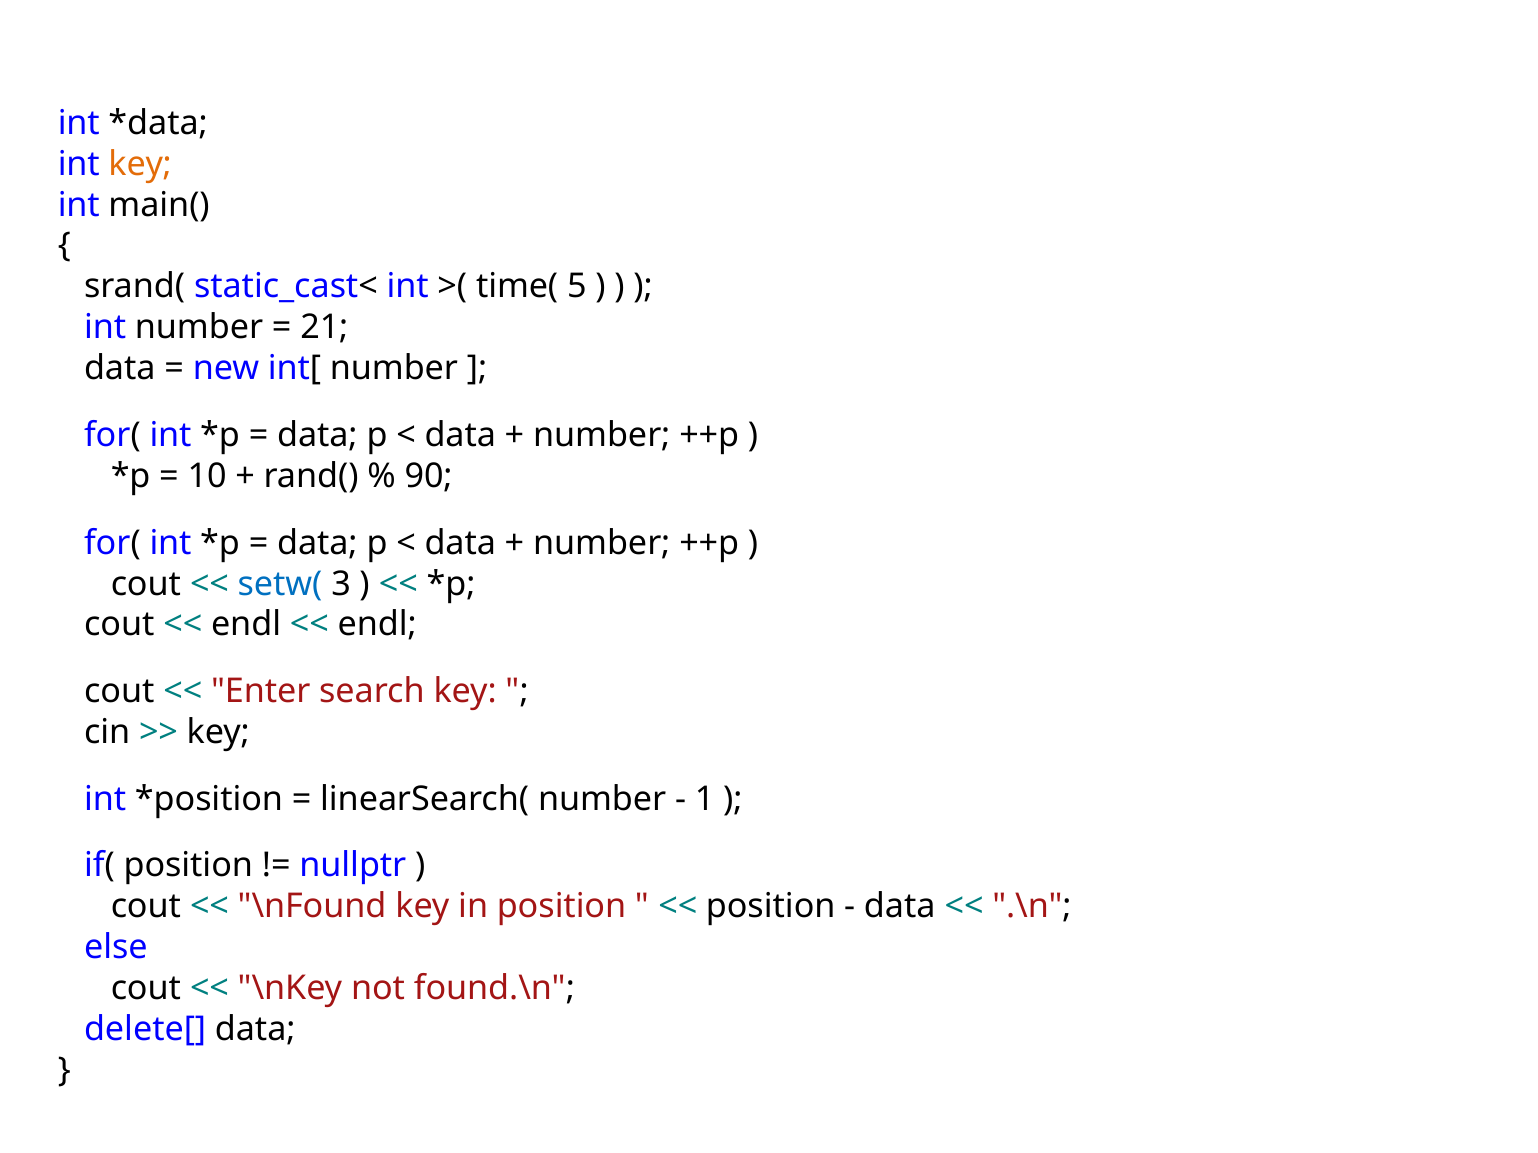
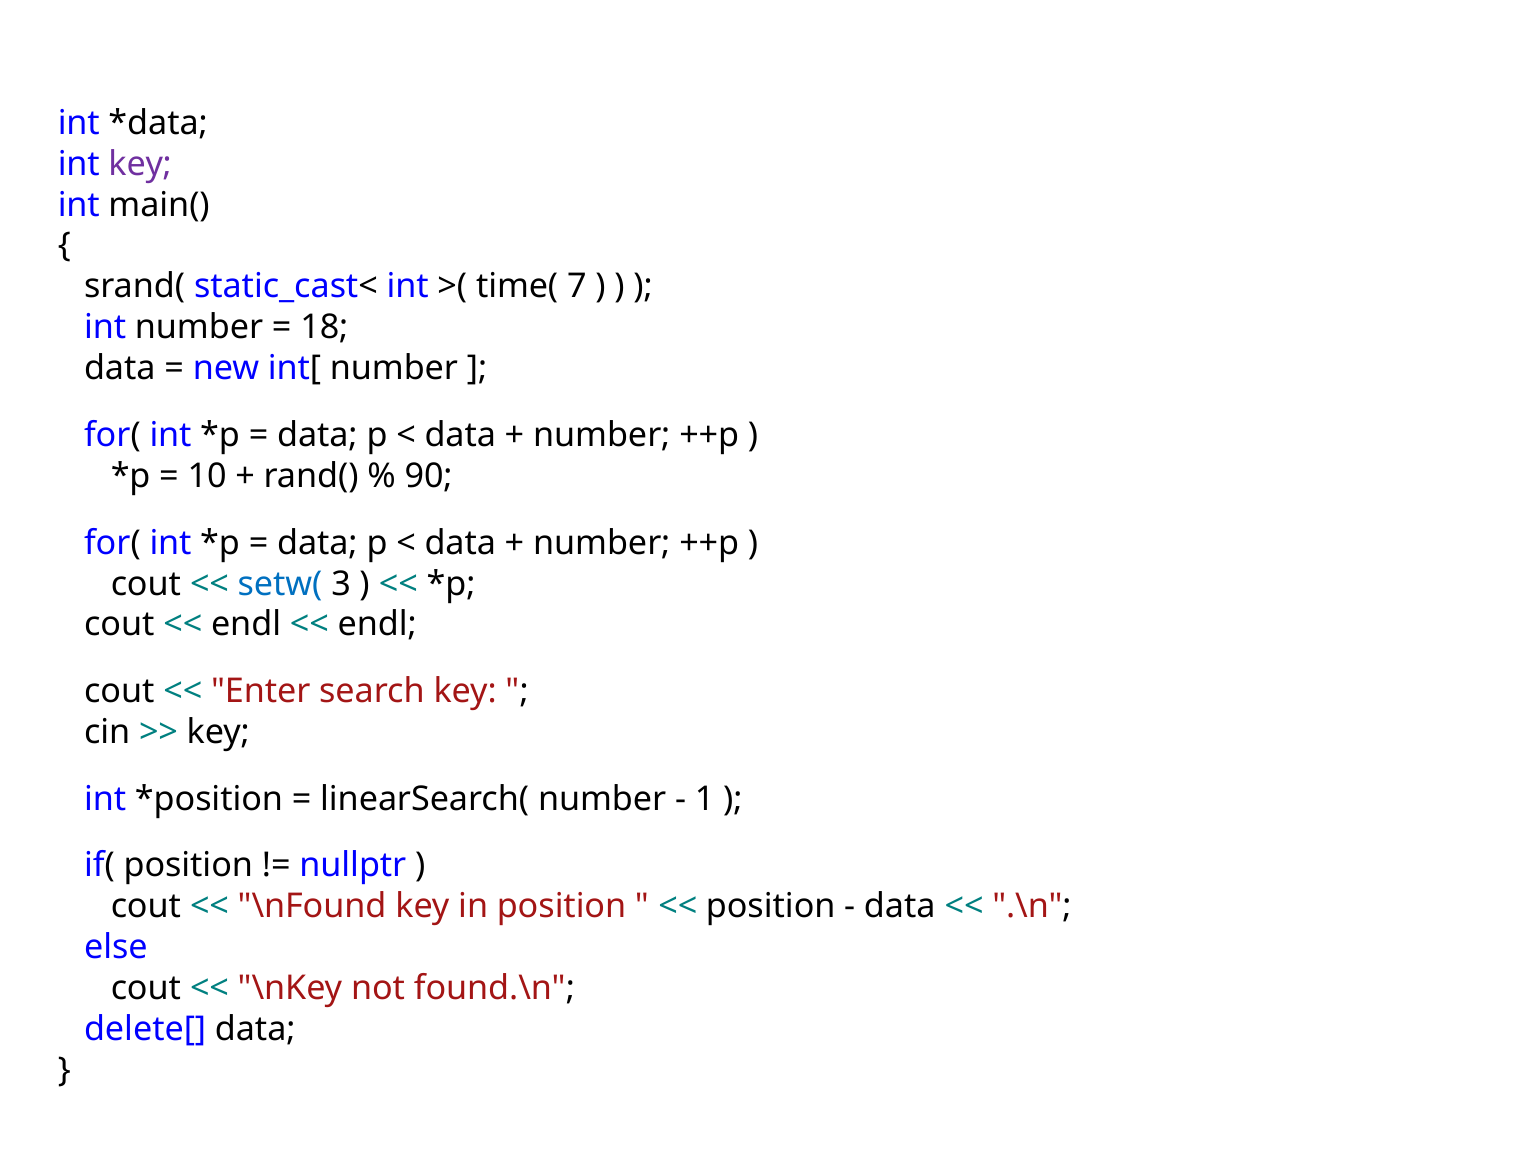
key colour: orange -> purple (140, 164)
5: 5 -> 7 (577, 287)
21: 21 -> 18 (324, 328)
